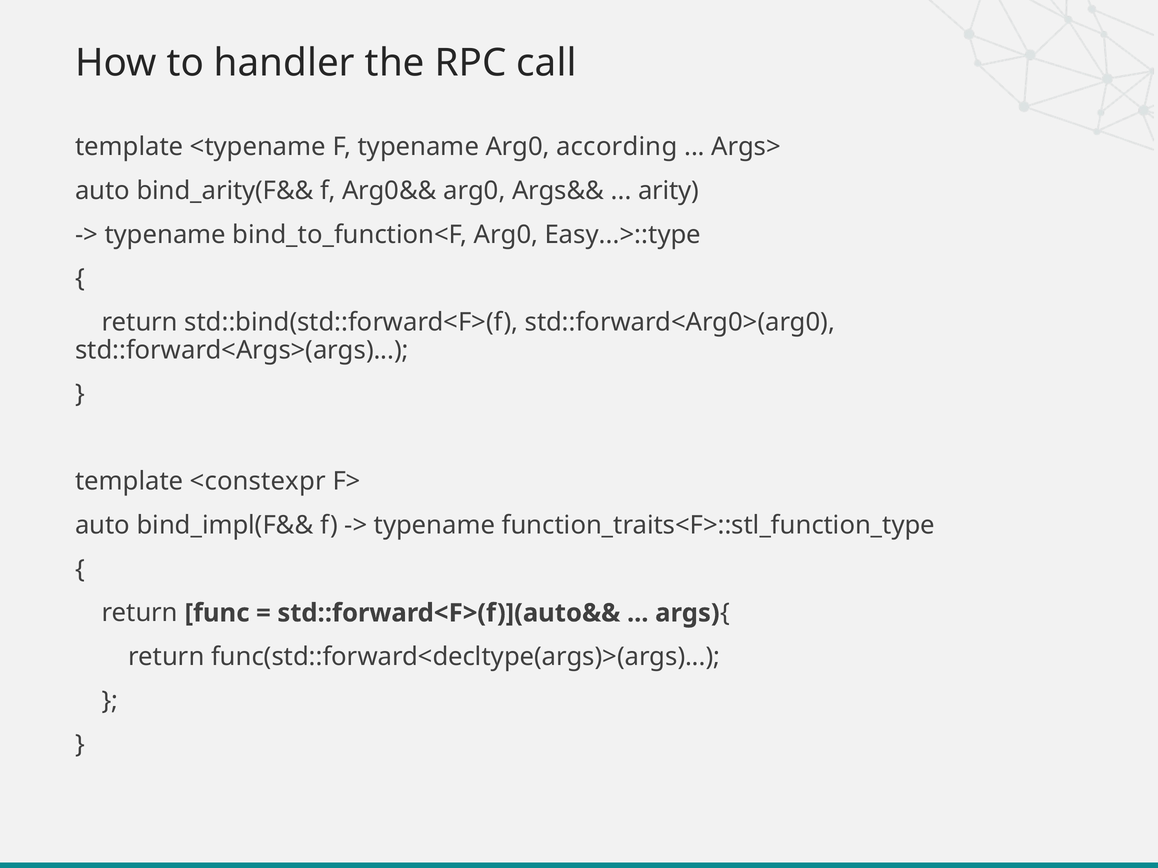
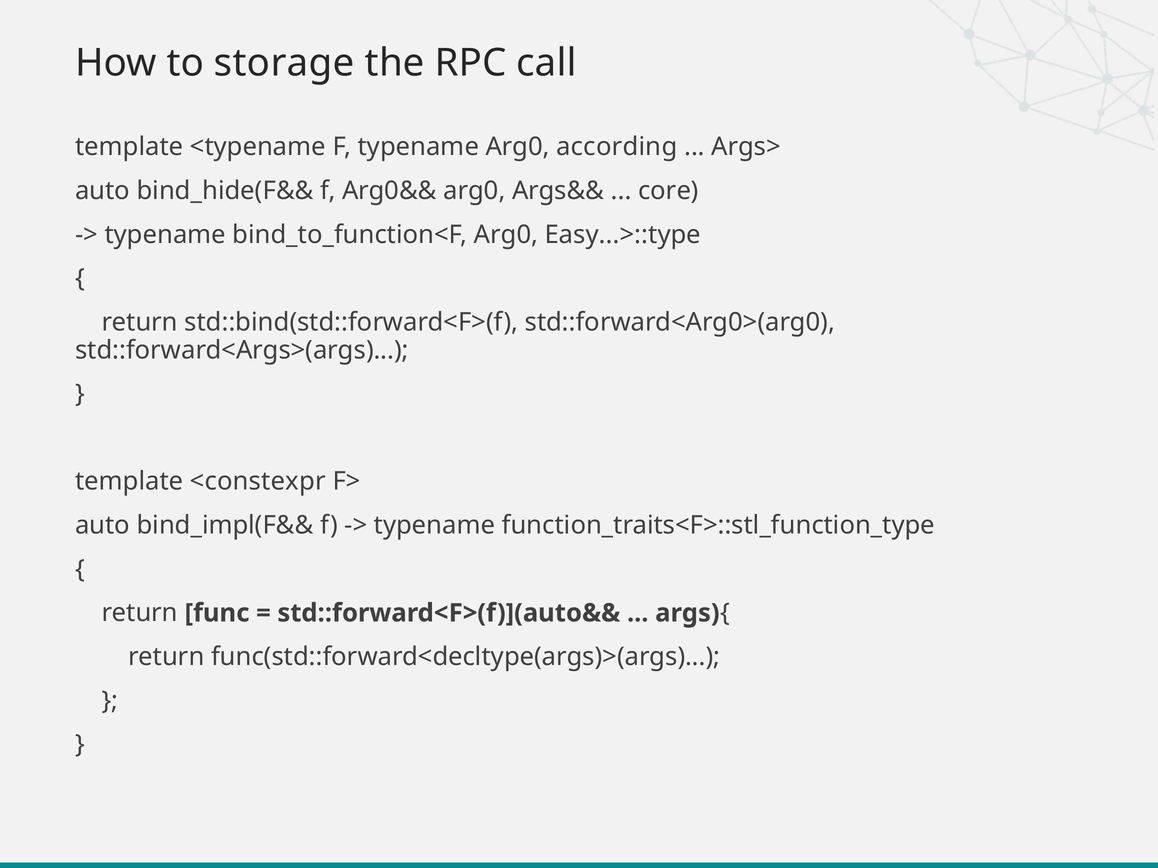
handler: handler -> storage (284, 63)
bind_arity(F&&: bind_arity(F&& -> bind_hide(F&& (225, 191)
arity: arity -> core (668, 191)
